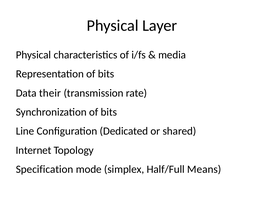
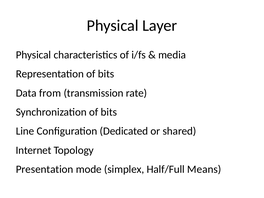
their: their -> from (50, 93)
Specification: Specification -> Presentation (45, 169)
